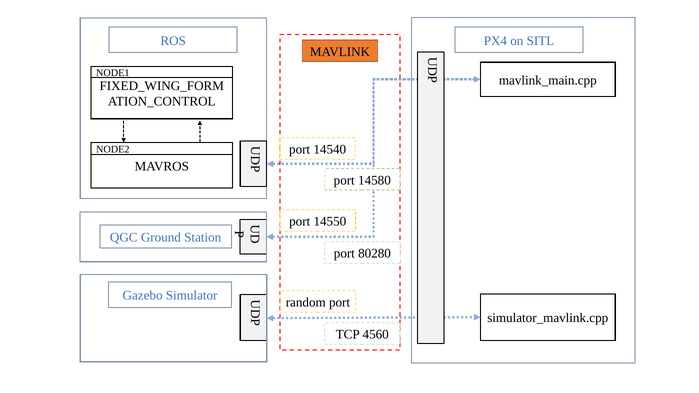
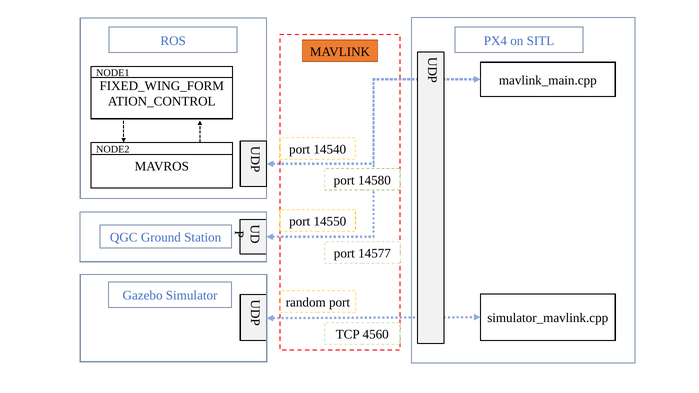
80280: 80280 -> 14577 (375, 254)
